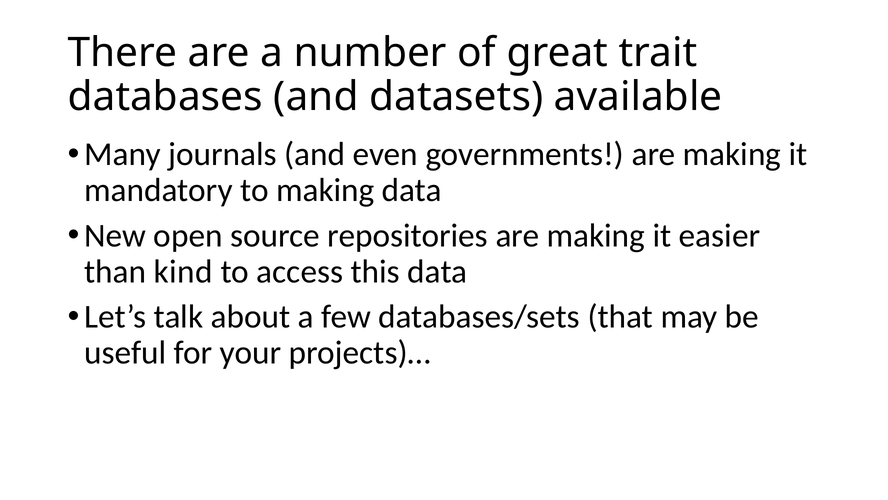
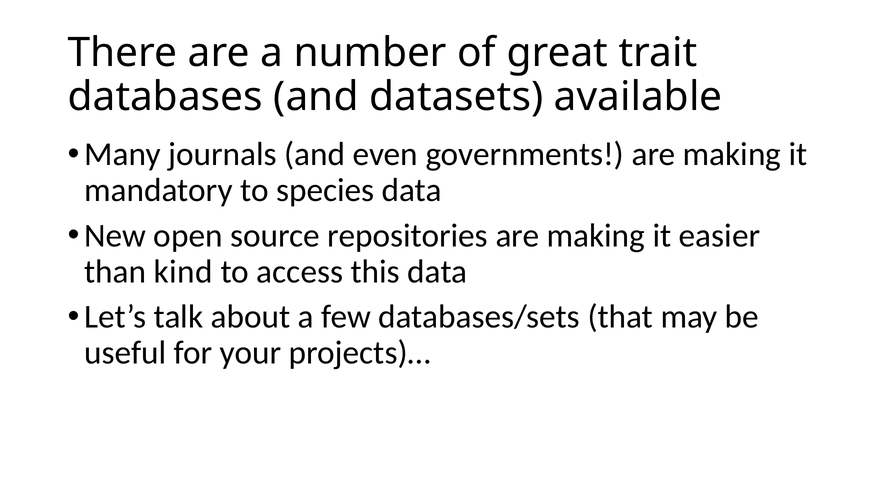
to making: making -> species (325, 190)
